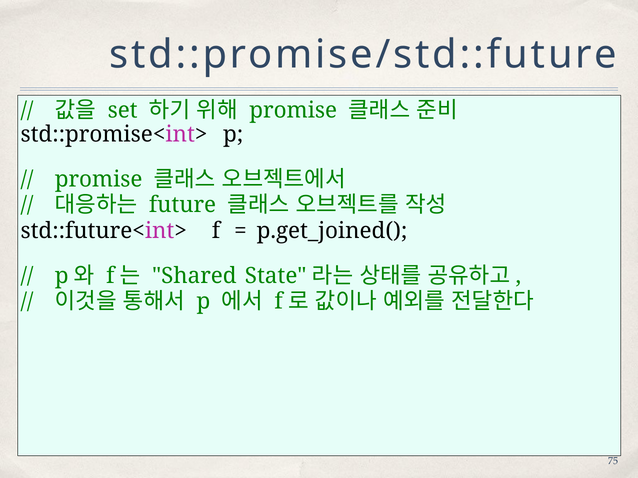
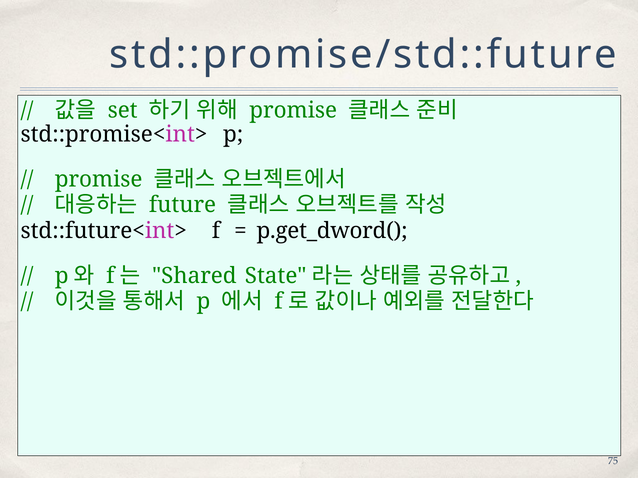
p.get_joined(: p.get_joined( -> p.get_dword( (332, 231)
